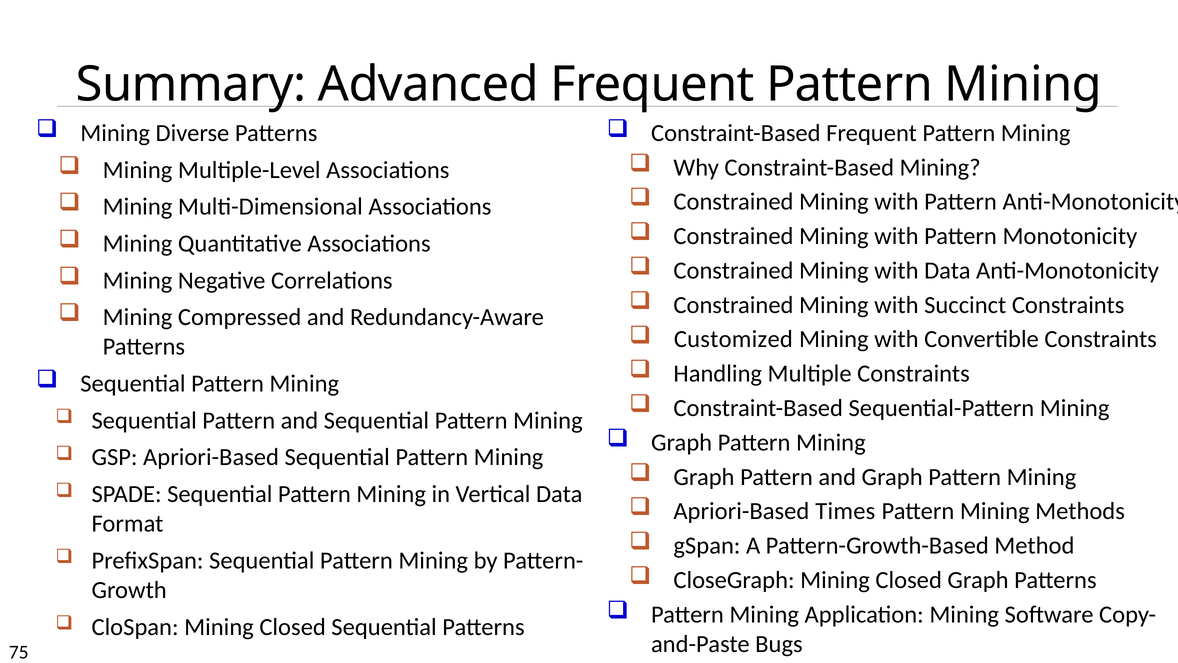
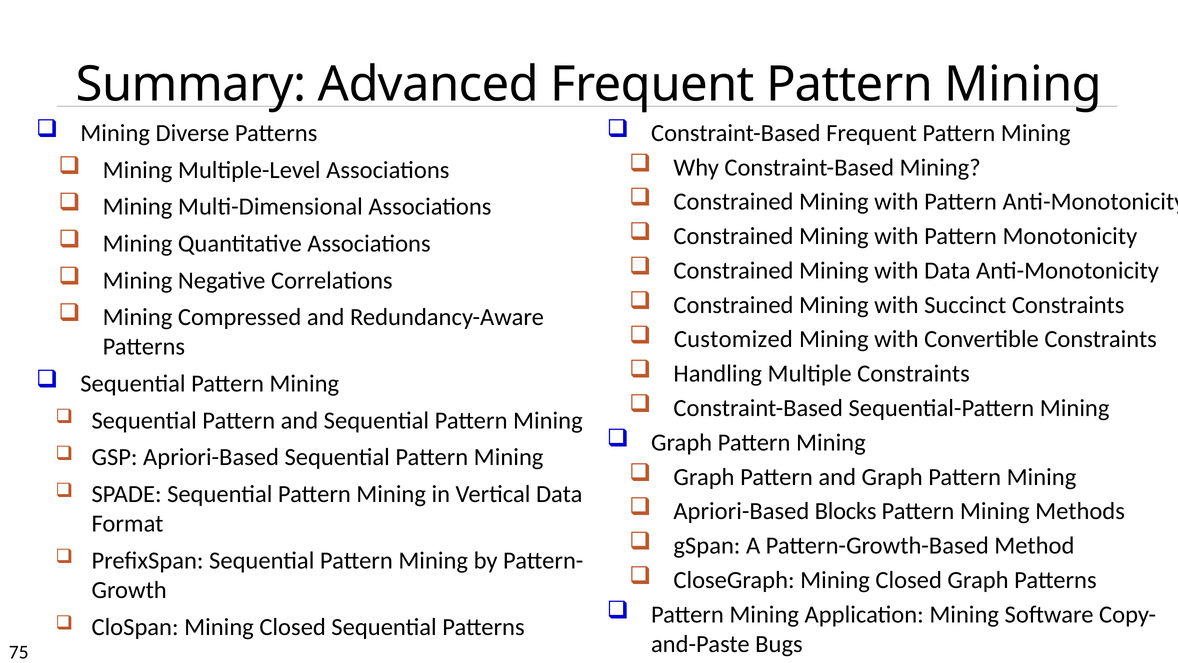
Times: Times -> Blocks (846, 511)
